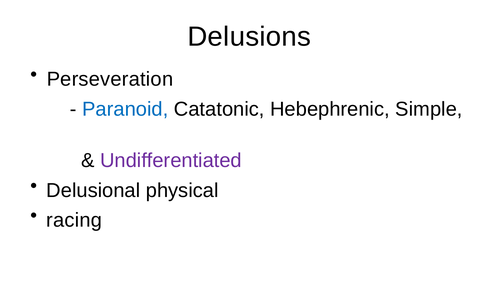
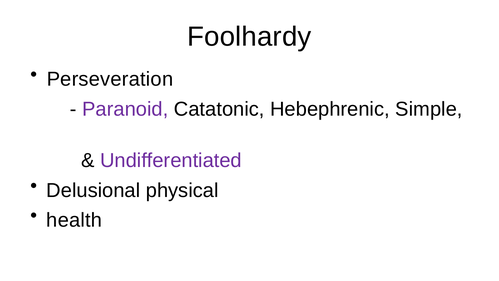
Delusions: Delusions -> Foolhardy (249, 37)
Paranoid colour: blue -> purple (125, 109)
racing: racing -> health (74, 220)
